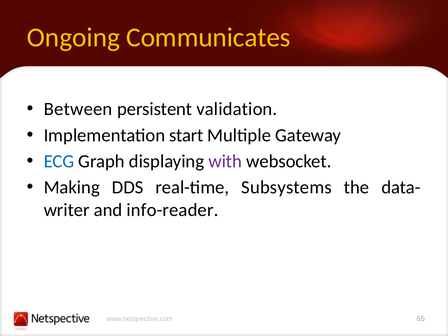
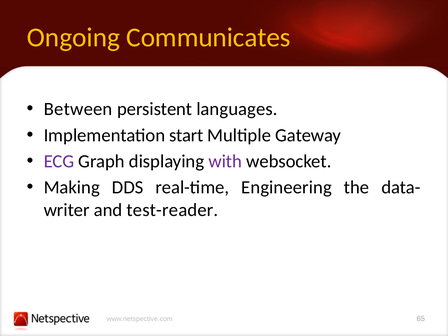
validation: validation -> languages (237, 109)
ECG colour: blue -> purple (59, 161)
Subsystems: Subsystems -> Engineering (287, 188)
info-reader: info-reader -> test-reader (172, 210)
